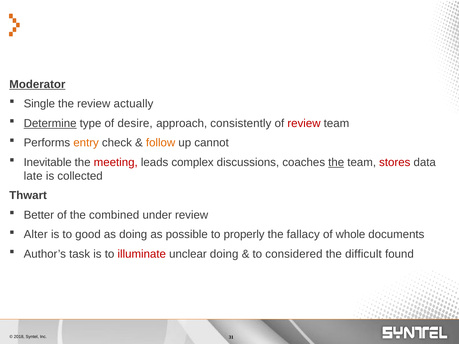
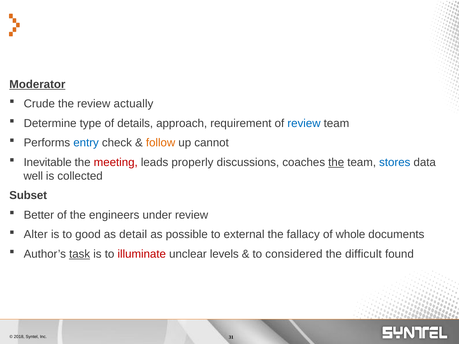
Single: Single -> Crude (39, 104)
Determine underline: present -> none (50, 123)
desire: desire -> details (135, 123)
consistently: consistently -> requirement (241, 123)
review colour: red -> blue (304, 123)
entry colour: orange -> blue (86, 143)
complex: complex -> properly (192, 162)
stores colour: red -> blue (395, 162)
late: late -> well (33, 176)
Thwart: Thwart -> Subset (28, 196)
combined: combined -> engineers (114, 215)
as doing: doing -> detail (133, 235)
properly: properly -> external (244, 235)
task underline: none -> present (80, 254)
unclear doing: doing -> levels (224, 254)
